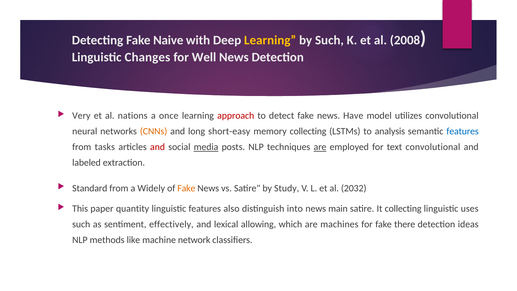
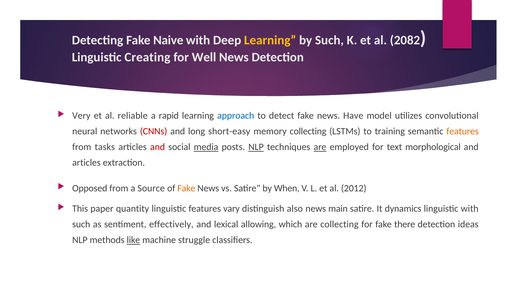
2008: 2008 -> 2082 (405, 40)
Changes: Changes -> Creating (147, 57)
nations: nations -> reliable (133, 116)
once: once -> rapid (169, 116)
approach colour: red -> blue (236, 116)
CNNs colour: orange -> red (154, 131)
analysis: analysis -> training (390, 131)
features colour: blue -> orange (463, 131)
NLP underline: none -> present (256, 147)
text convolutional: convolutional -> morphological (433, 147)
labeled: labeled -> articles (86, 163)
Standard: Standard -> Opposed (90, 188)
Widely: Widely -> Source (151, 188)
Study: Study -> When (287, 188)
2032: 2032 -> 2012 (354, 188)
also: also -> vary (232, 209)
into: into -> also (295, 209)
It collecting: collecting -> dynamics (403, 209)
linguistic uses: uses -> with (470, 209)
are machines: machines -> collecting (339, 224)
like underline: none -> present (133, 240)
network: network -> struggle (194, 240)
